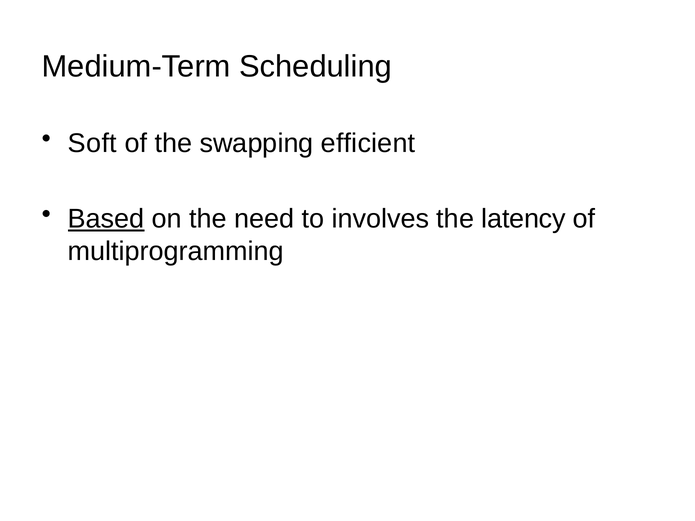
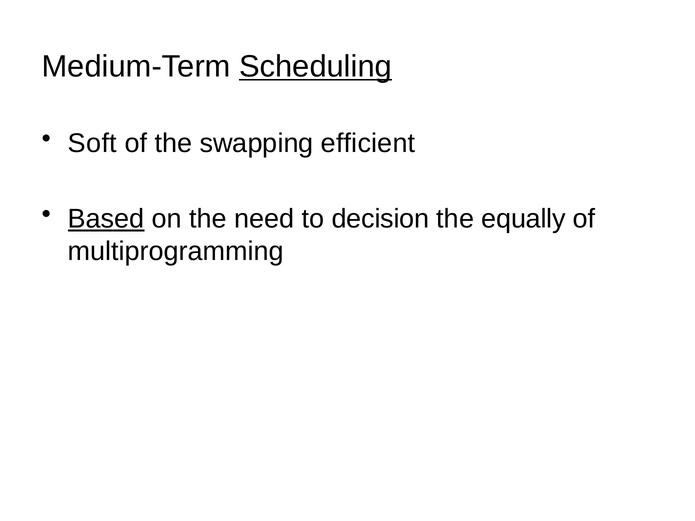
Scheduling underline: none -> present (316, 66)
involves: involves -> decision (380, 219)
latency: latency -> equally (524, 219)
